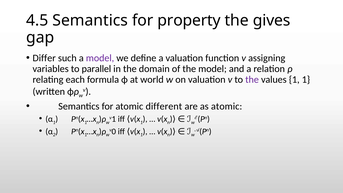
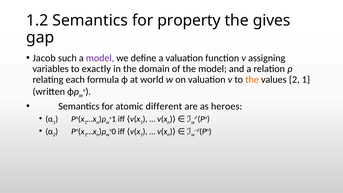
4.5: 4.5 -> 1.2 (37, 20)
Differ: Differ -> Jacob (44, 58)
parallel: parallel -> exactly (96, 69)
the colour: purple -> orange (252, 80)
values 1: 1 -> 2 (294, 80)
as atomic: atomic -> heroes (227, 106)
